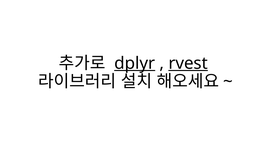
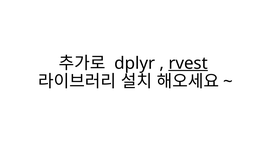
dplyr underline: present -> none (135, 63)
